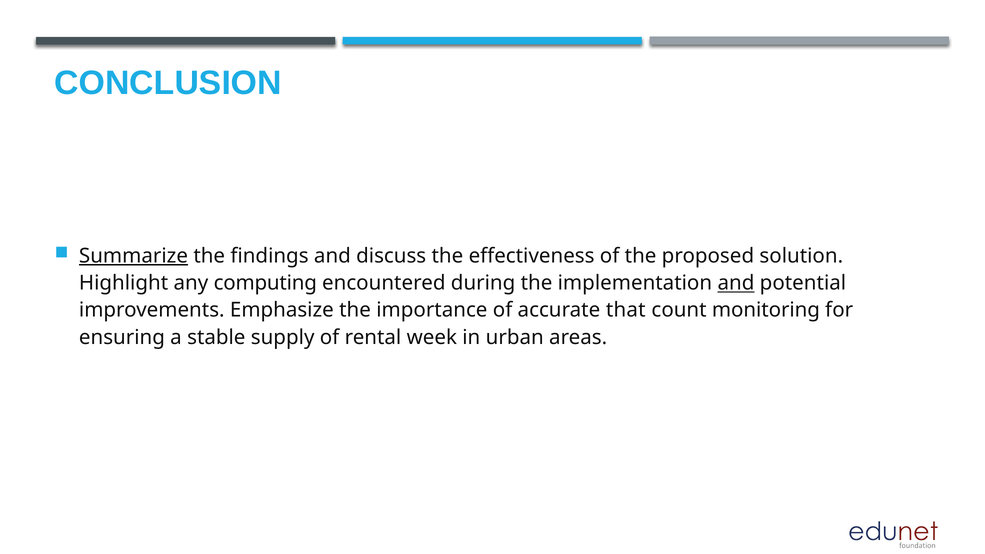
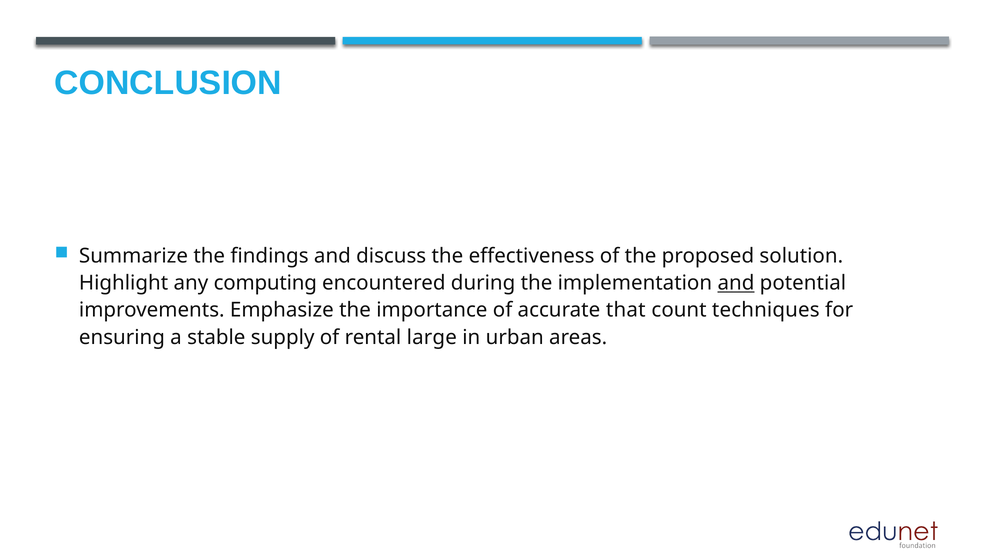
Summarize underline: present -> none (133, 256)
monitoring: monitoring -> techniques (766, 310)
week: week -> large (432, 337)
